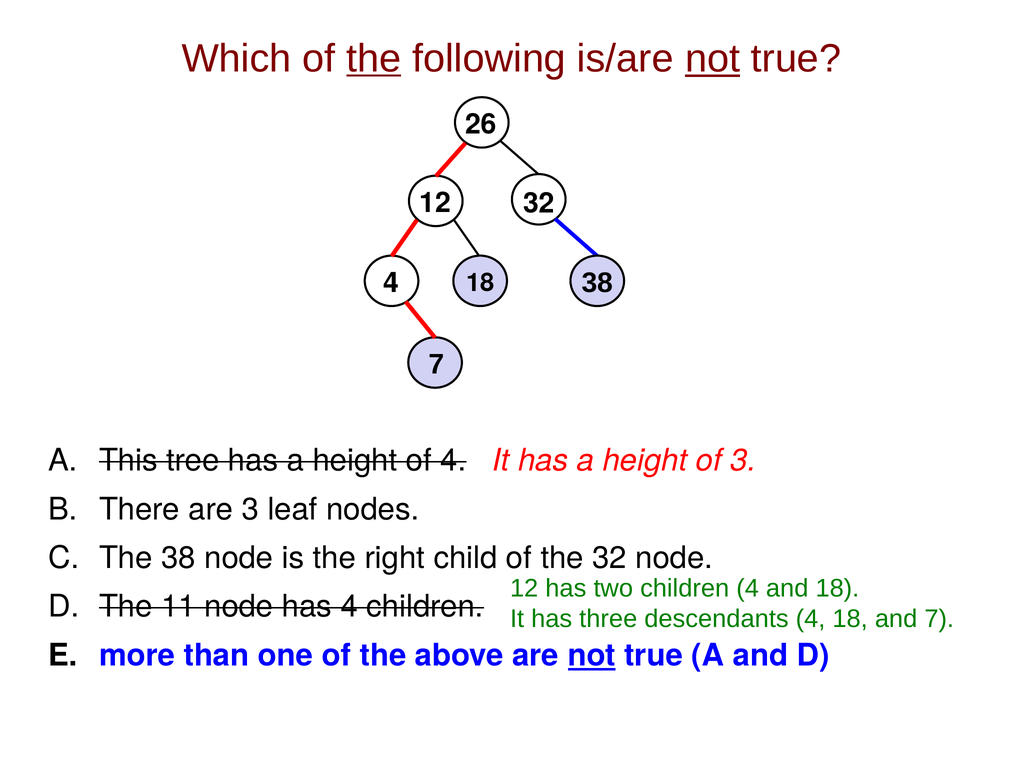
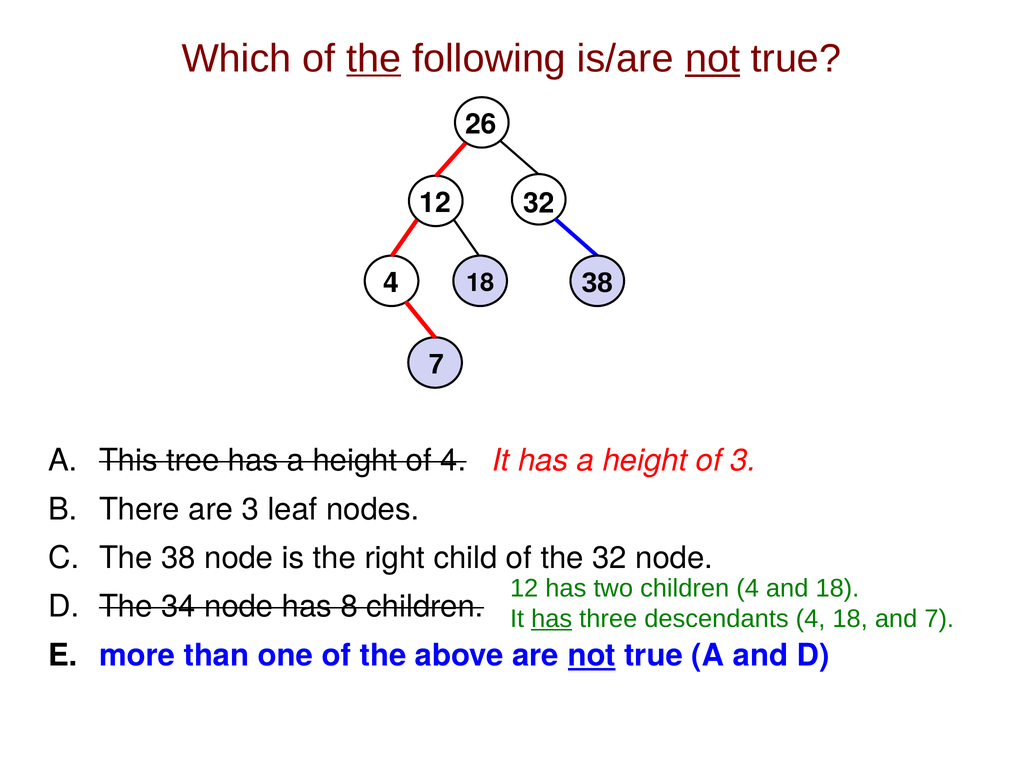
11: 11 -> 34 (178, 607)
has 4: 4 -> 8 (349, 607)
has underline: none -> present (552, 619)
